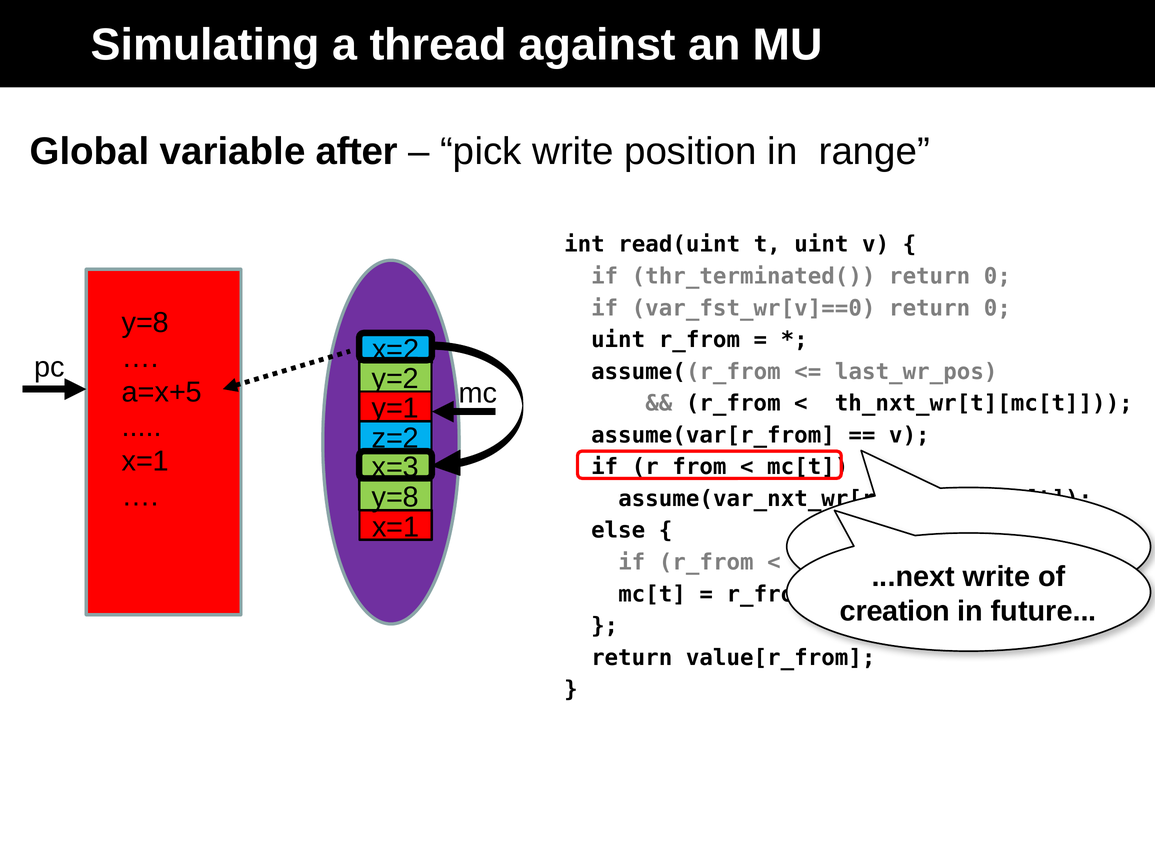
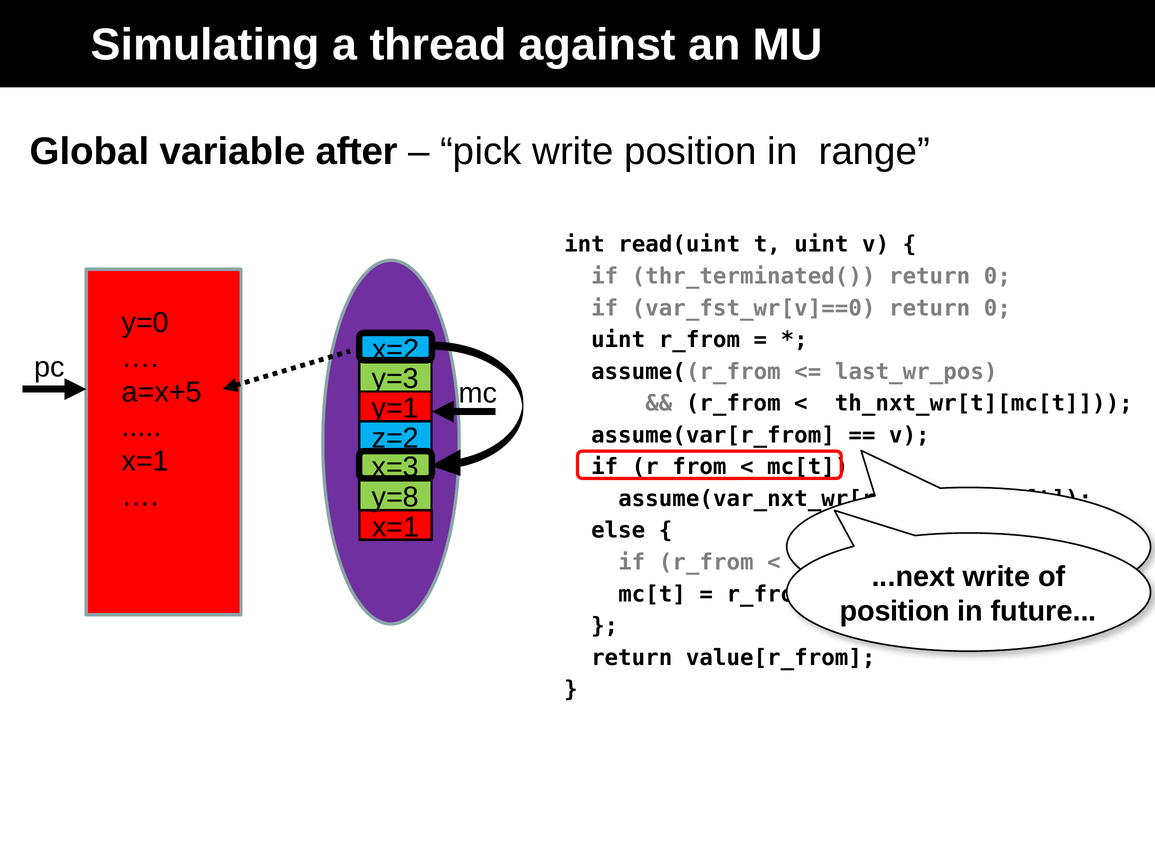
y=8: y=8 -> y=0 (145, 323)
y=2: y=2 -> y=3 (395, 379)
creation: creation -> position (895, 612)
